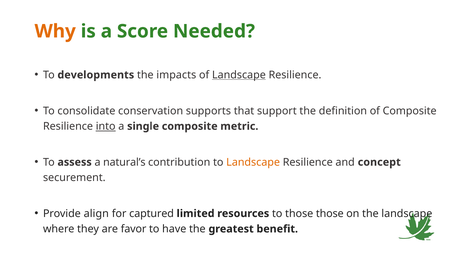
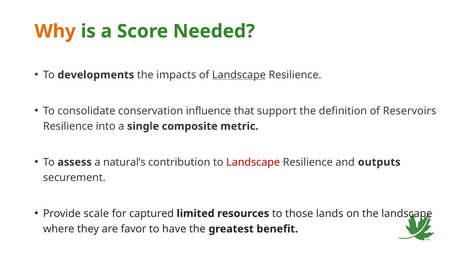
supports: supports -> influence (209, 111)
of Composite: Composite -> Reservoirs (410, 111)
into underline: present -> none (106, 126)
Landscape colour: orange -> red (253, 162)
concept: concept -> outputs (379, 162)
align: align -> scale (96, 213)
those those: those -> lands (330, 213)
